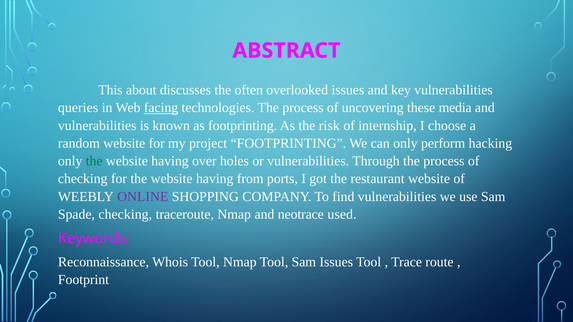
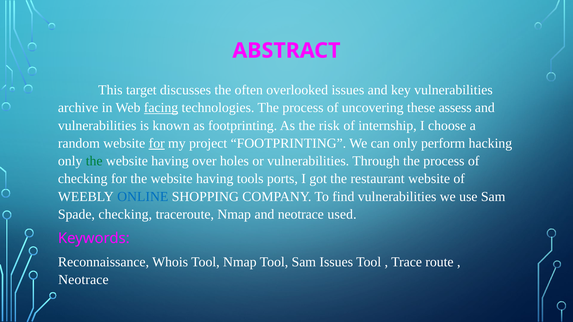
about: about -> target (141, 90)
queries: queries -> archive (78, 108)
media: media -> assess (455, 108)
for underline: none -> present (157, 143)
from: from -> tools (250, 179)
ONLINE colour: purple -> blue (143, 197)
Footprint: Footprint -> Neotrace (83, 280)
